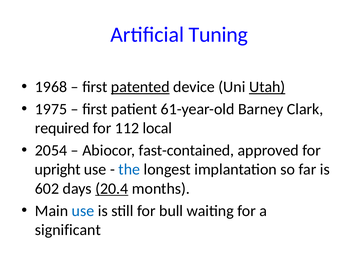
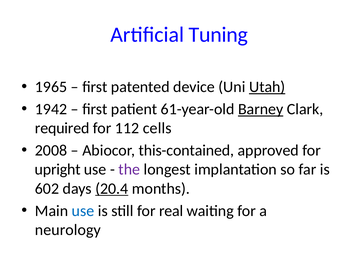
1968: 1968 -> 1965 (51, 87)
patented underline: present -> none (140, 87)
1975: 1975 -> 1942 (51, 109)
Barney underline: none -> present (261, 109)
local: local -> cells (157, 128)
2054: 2054 -> 2008 (51, 151)
fast-contained: fast-contained -> this-contained (186, 151)
the colour: blue -> purple (129, 170)
bull: bull -> real (171, 211)
significant: significant -> neurology (68, 230)
